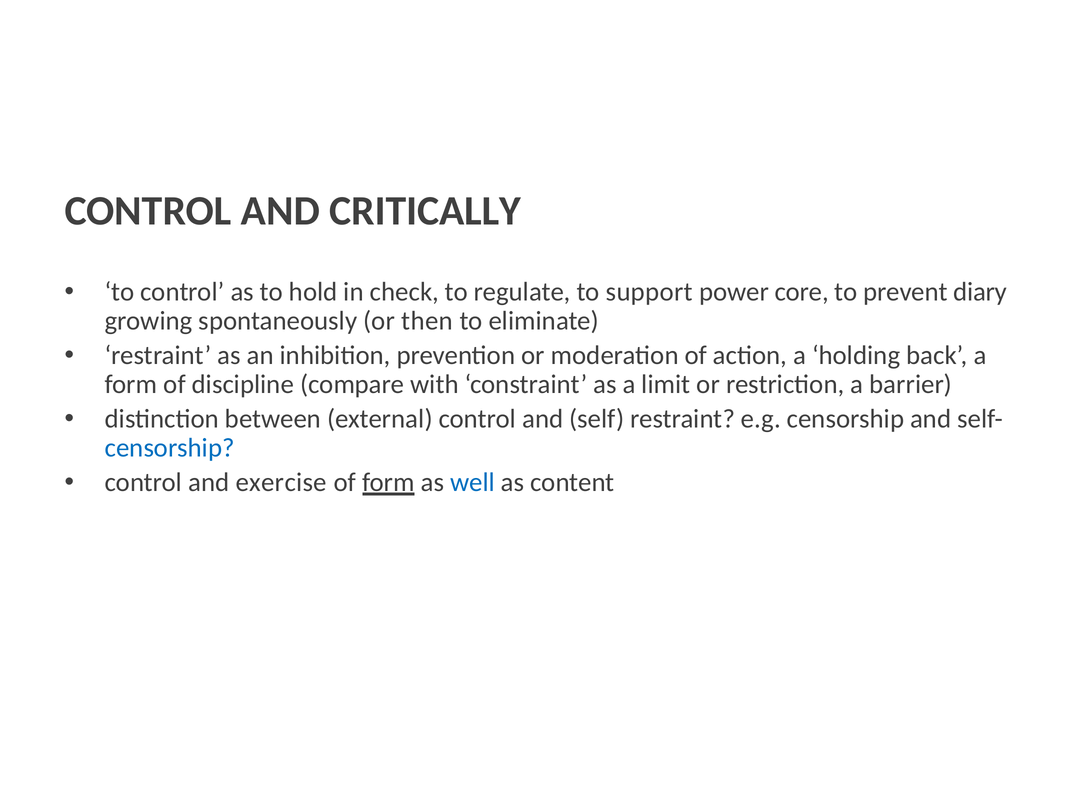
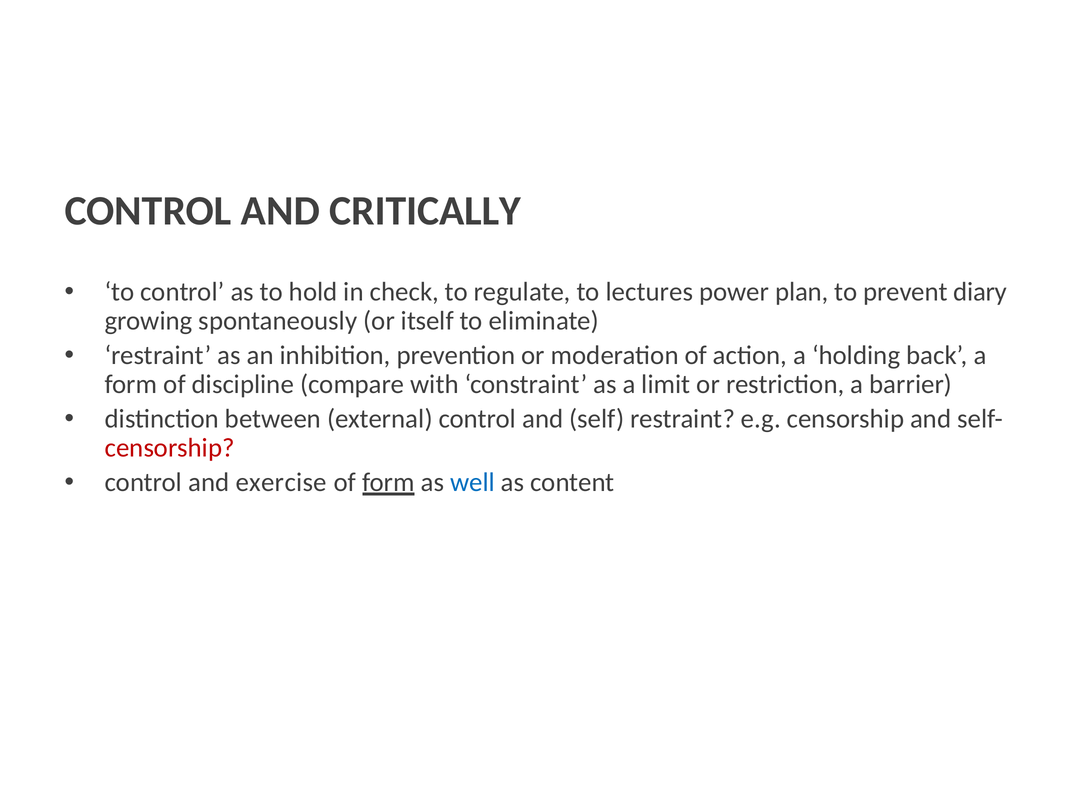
support: support -> lectures (649, 291)
core: core -> plan (802, 291)
then: then -> itself (427, 320)
censorship colour: blue -> red (170, 447)
